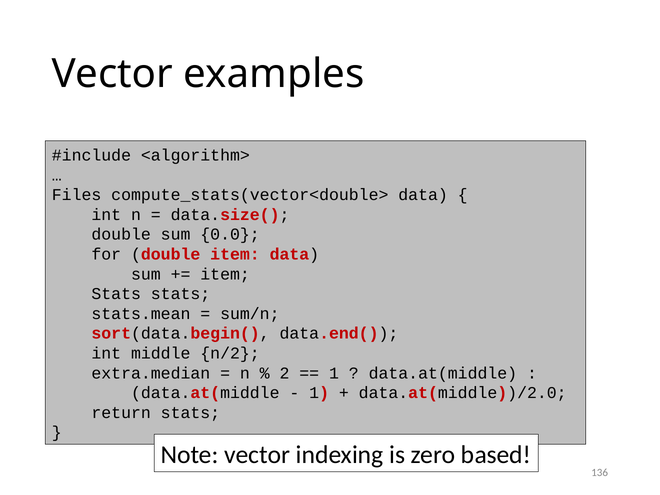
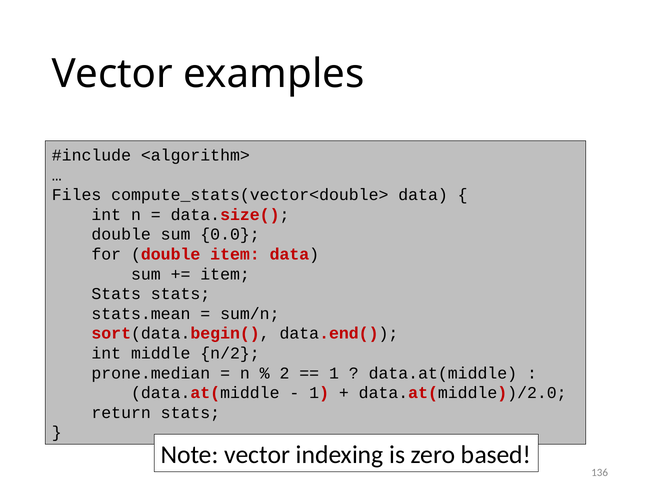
extra.median: extra.median -> prone.median (151, 373)
